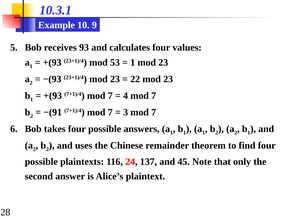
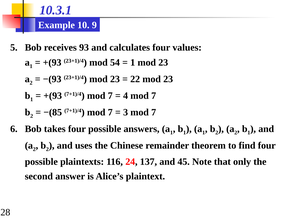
53: 53 -> 54 (115, 62)
−(91: −(91 -> −(85 (53, 112)
